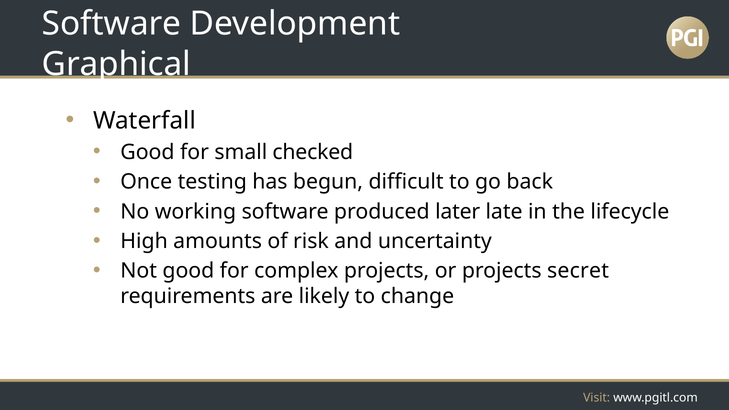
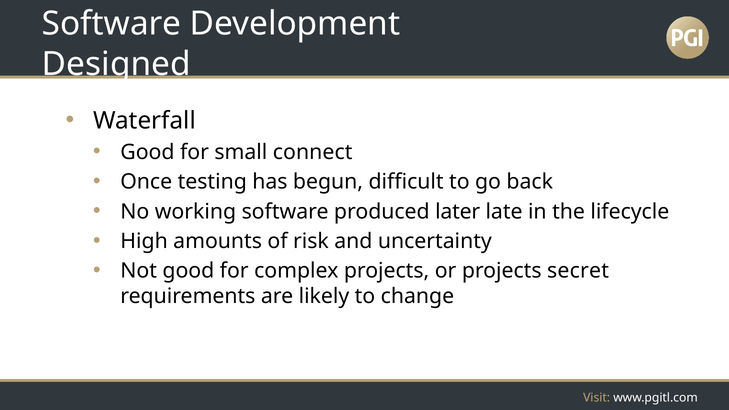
Graphical: Graphical -> Designed (116, 64)
checked: checked -> connect (313, 152)
